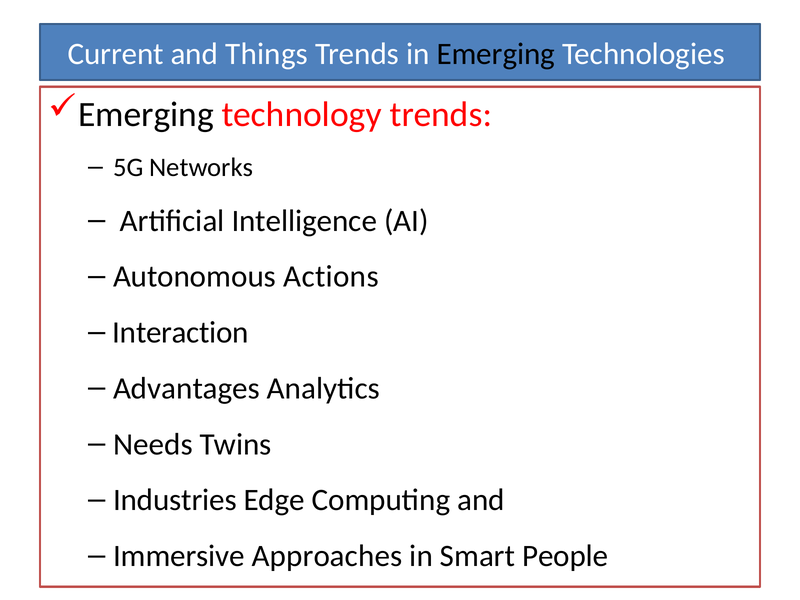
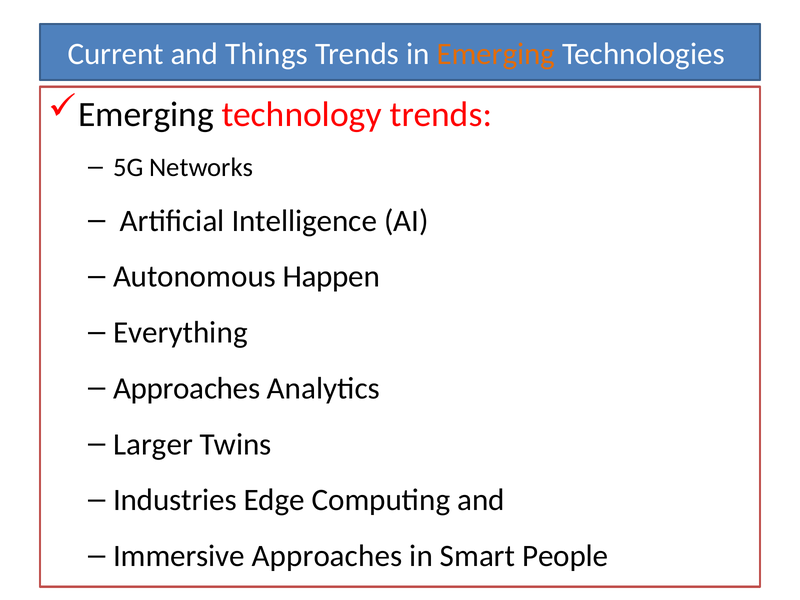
Emerging colour: black -> orange (496, 54)
Actions: Actions -> Happen (331, 277)
Interaction: Interaction -> Everything (180, 333)
Advantages: Advantages -> Approaches (187, 388)
Needs: Needs -> Larger (153, 444)
